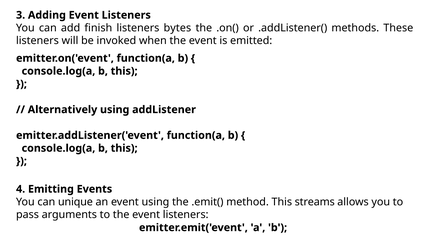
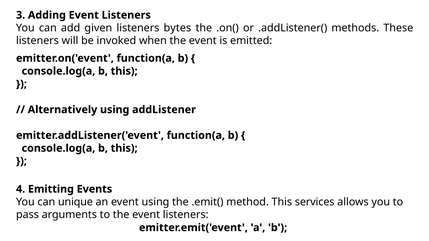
finish: finish -> given (98, 28)
streams: streams -> services (315, 202)
